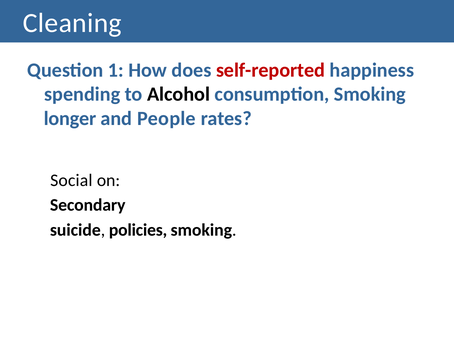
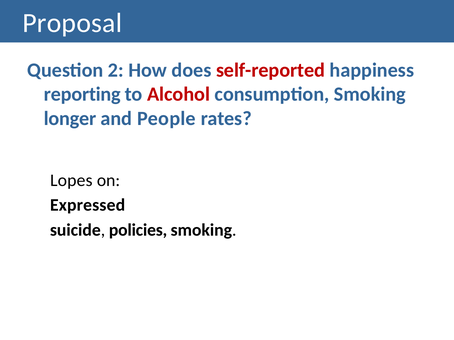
Cleaning: Cleaning -> Proposal (72, 23)
1: 1 -> 2 (116, 70)
spending: spending -> reporting (82, 94)
Alcohol colour: black -> red (179, 94)
Social: Social -> Lopes (71, 180)
Secondary: Secondary -> Expressed (88, 205)
